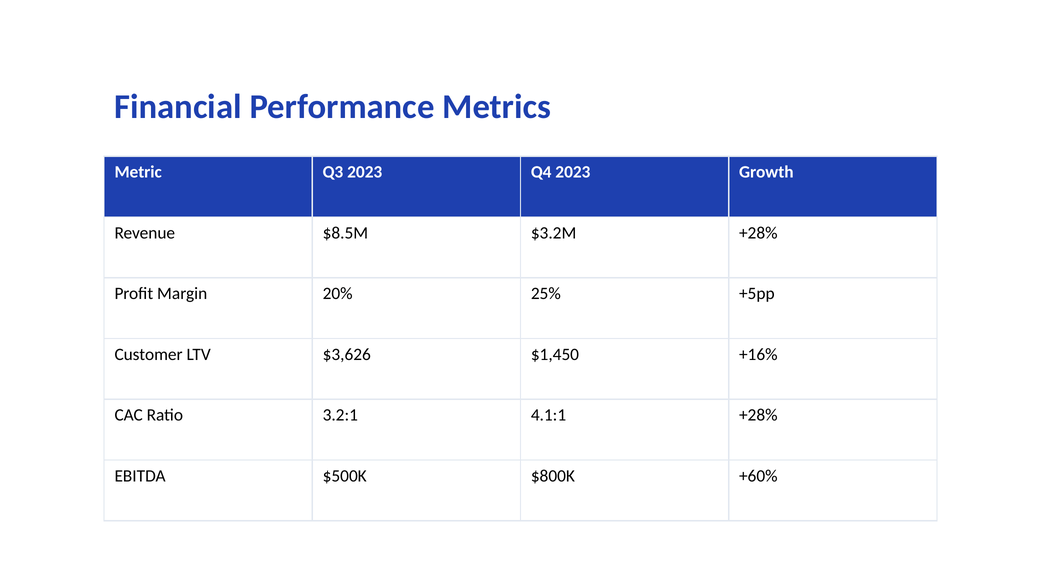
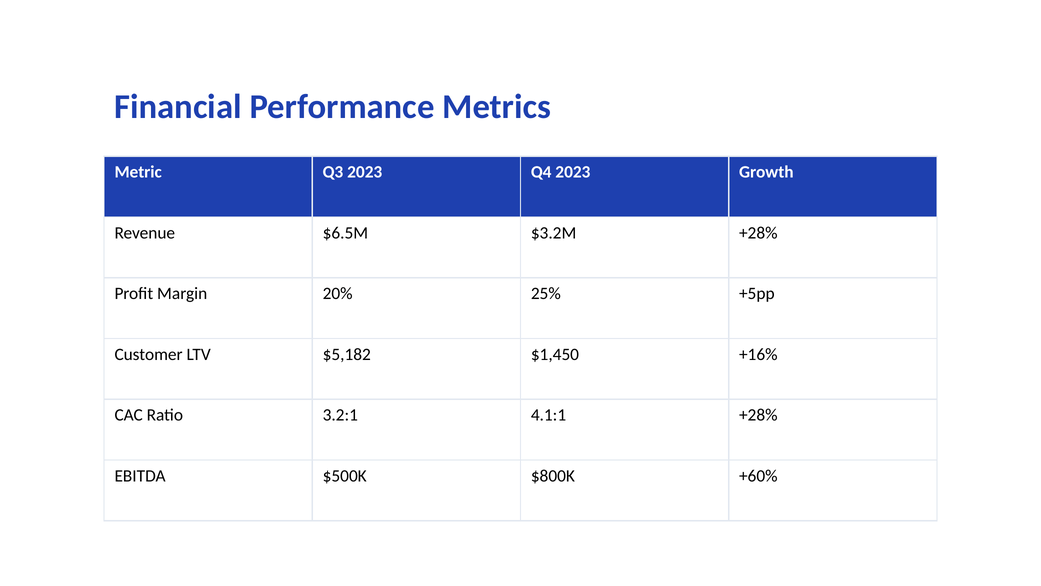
$8.5M: $8.5M -> $6.5M (345, 233)
$3,626: $3,626 -> $5,182 (347, 354)
